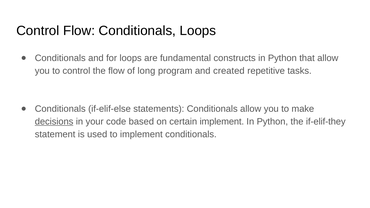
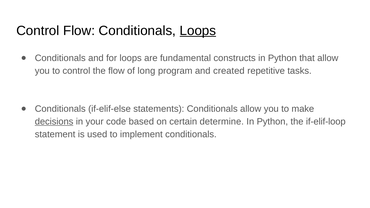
Loops underline: none -> present (198, 31)
certain implement: implement -> determine (222, 122)
if-elif-they: if-elif-they -> if-elif-loop (326, 122)
